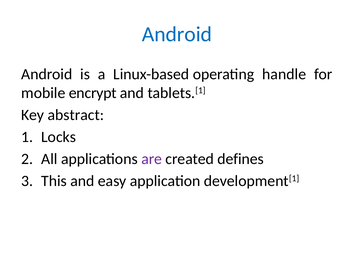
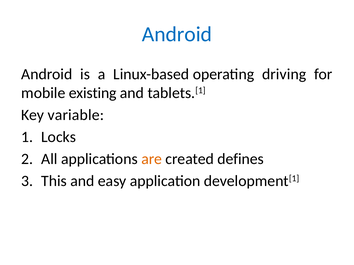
handle: handle -> driving (284, 74)
encrypt: encrypt -> existing (93, 93)
abstract: abstract -> variable (76, 115)
are colour: purple -> orange (152, 159)
